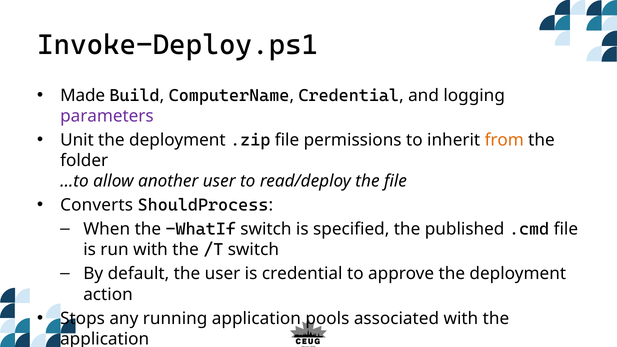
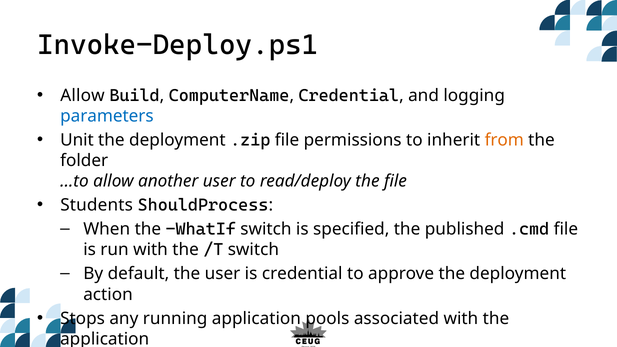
Made: Made -> Allow (82, 96)
parameters colour: purple -> blue (107, 116)
Converts: Converts -> Students (97, 205)
